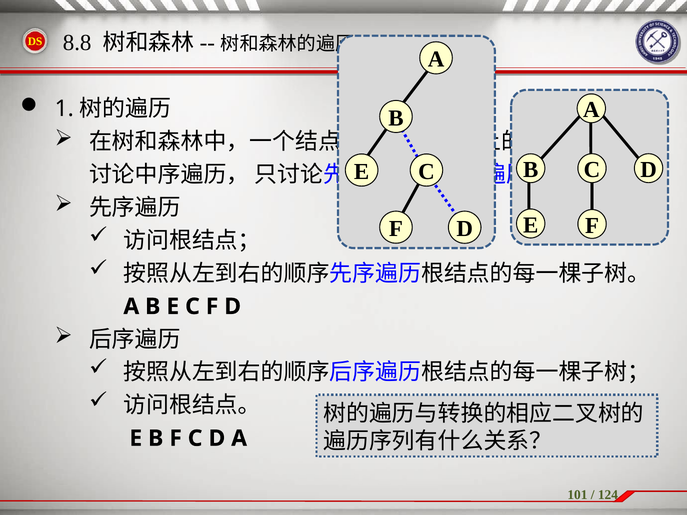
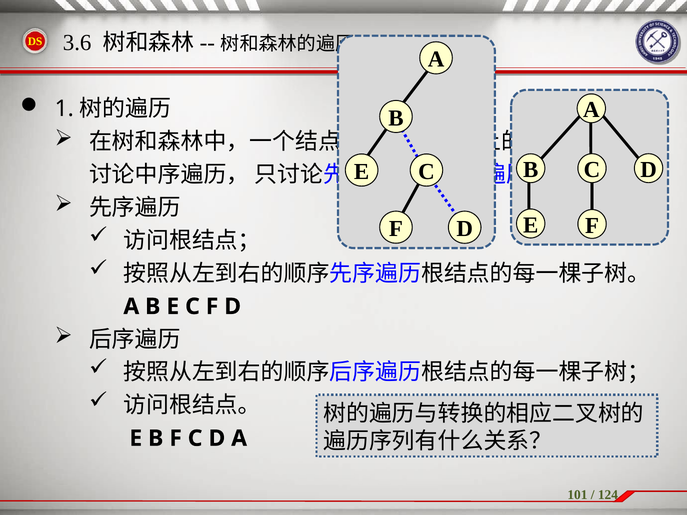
8.8: 8.8 -> 3.6 (77, 43)
